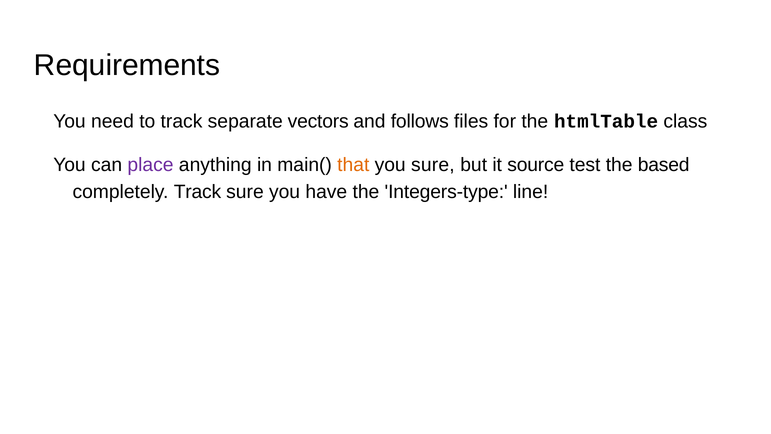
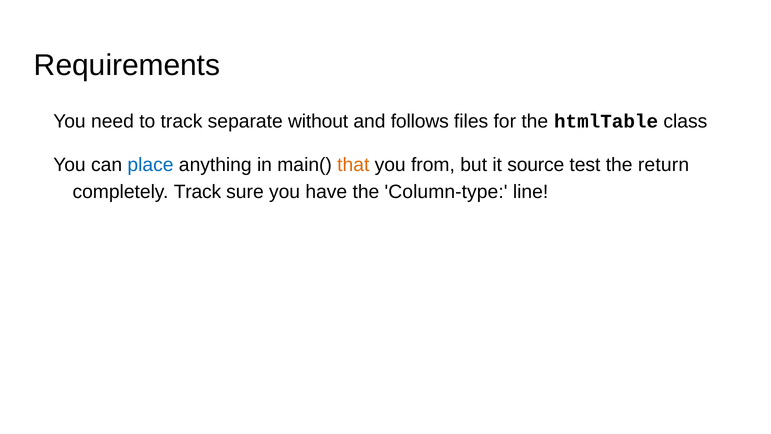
vectors: vectors -> without (318, 121)
place colour: purple -> blue (151, 165)
you sure: sure -> from (433, 165)
based: based -> return (664, 165)
Integers-type: Integers-type -> Column-type (446, 192)
